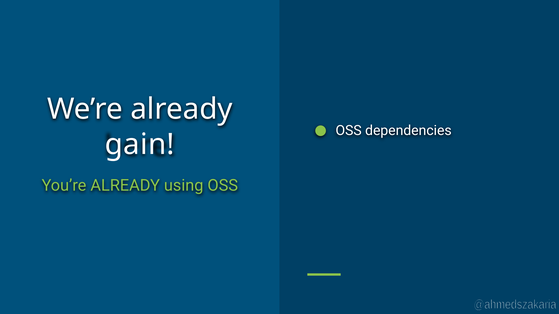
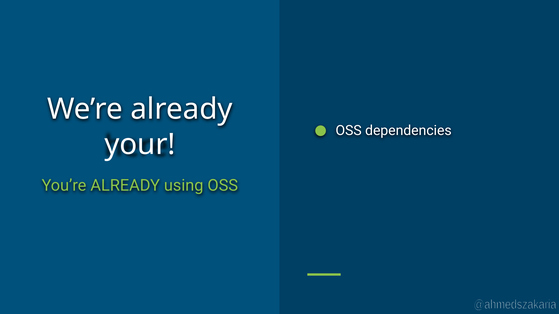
gain: gain -> your (140, 145)
